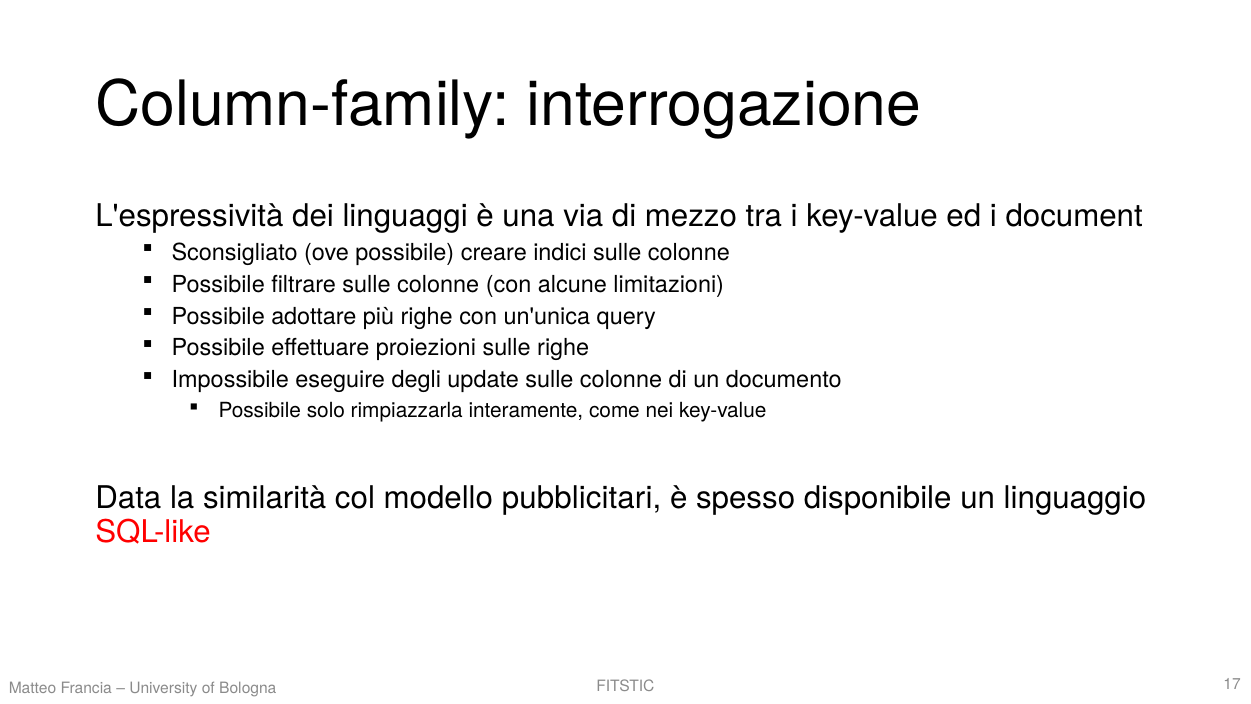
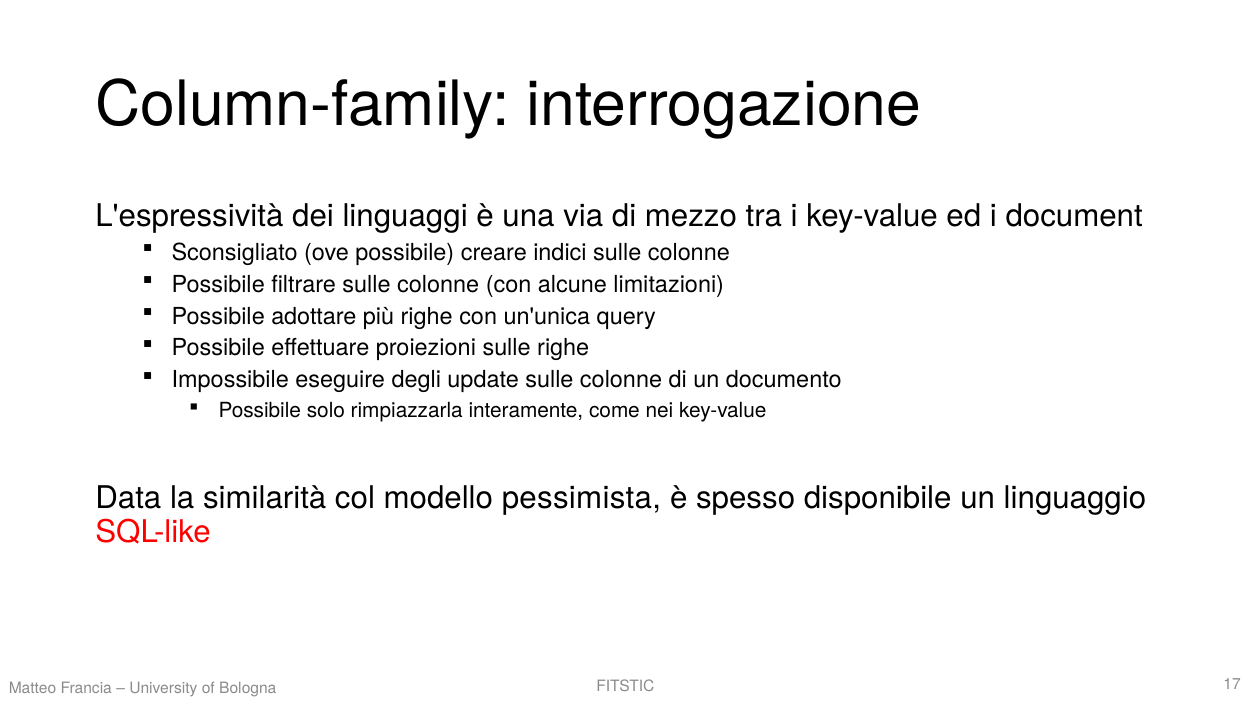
pubblicitari: pubblicitari -> pessimista (581, 498)
